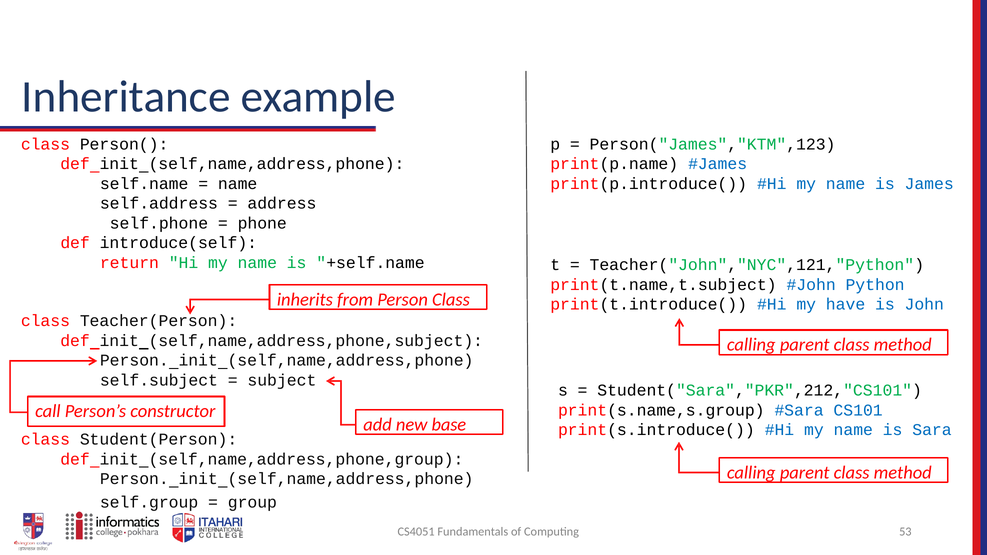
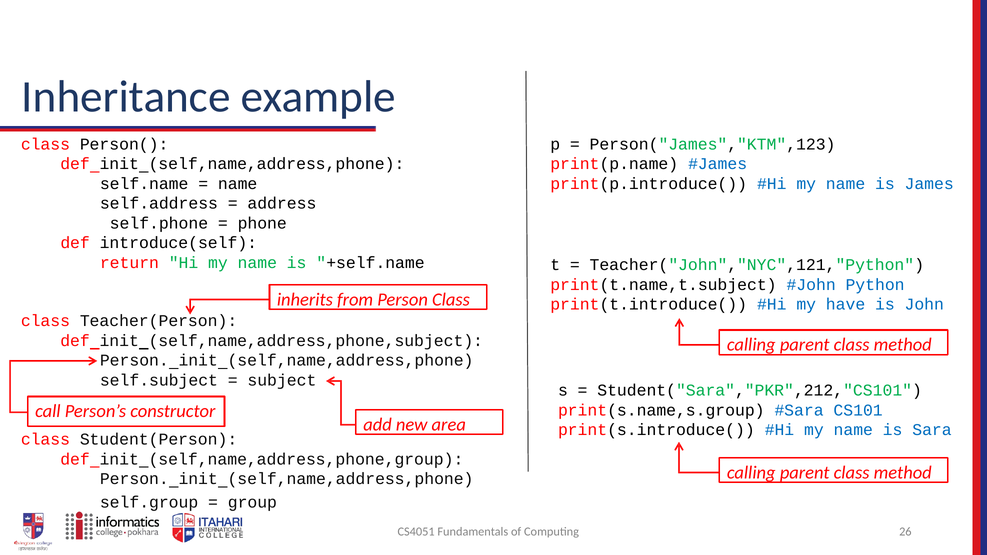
base: base -> area (449, 425)
53: 53 -> 26 (905, 532)
